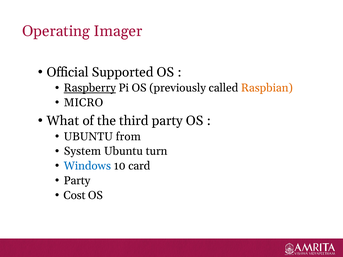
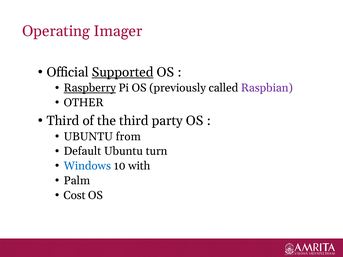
Supported underline: none -> present (123, 72)
Raspbian colour: orange -> purple (267, 88)
MICRO: MICRO -> OTHER (84, 103)
What: What -> Third (63, 121)
System: System -> Default (82, 151)
card: card -> with (139, 166)
Party: Party -> Palm (77, 181)
